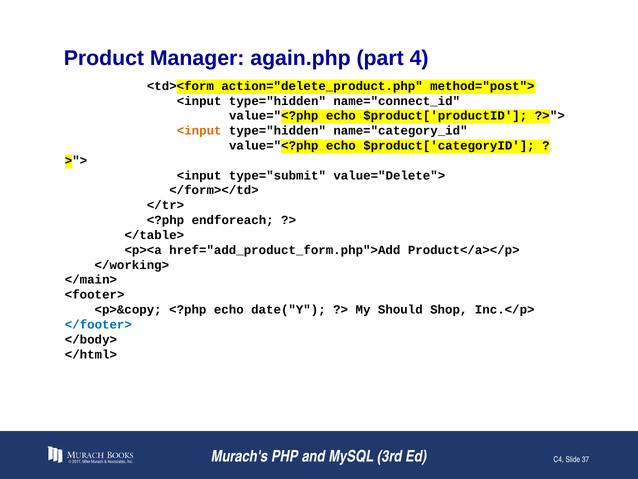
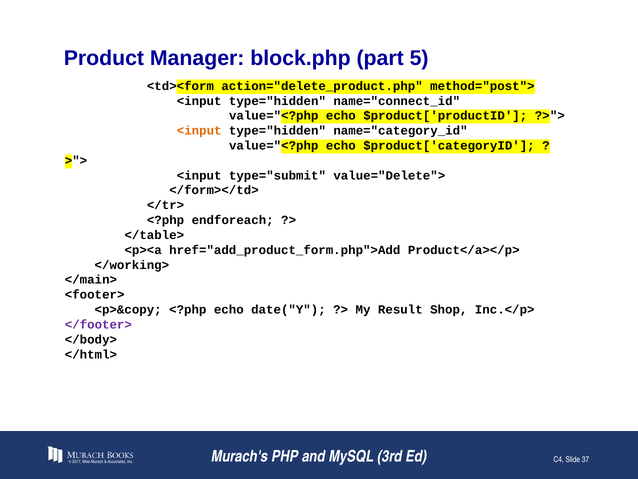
again.php: again.php -> block.php (300, 58)
4: 4 -> 5 (419, 58)
Should: Should -> Result (400, 309)
</footer> colour: blue -> purple (98, 324)
